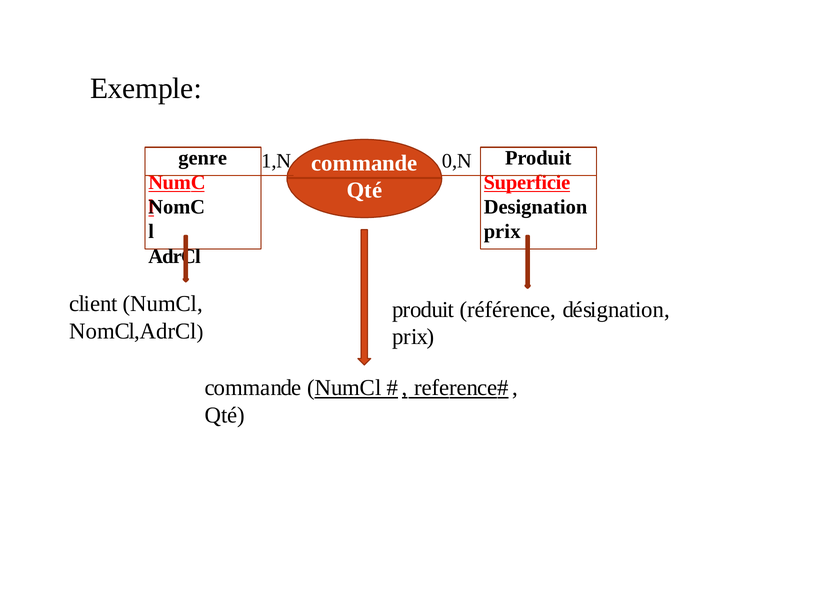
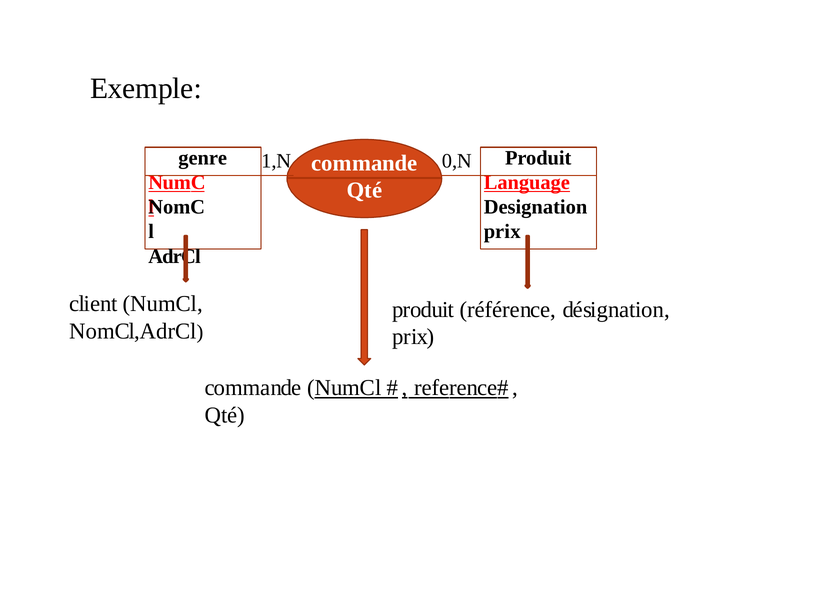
Superficie: Superficie -> Language (527, 183)
